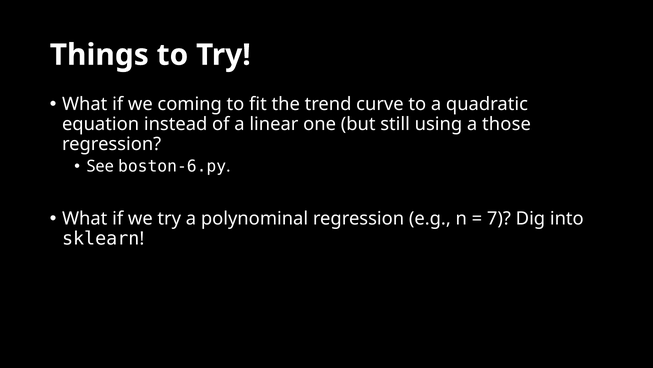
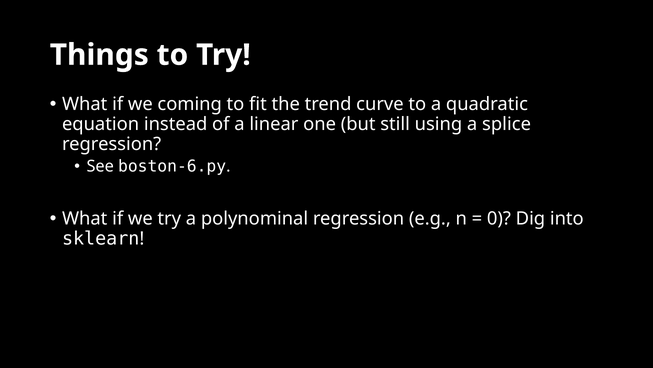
those: those -> splice (507, 124)
7: 7 -> 0 (499, 218)
